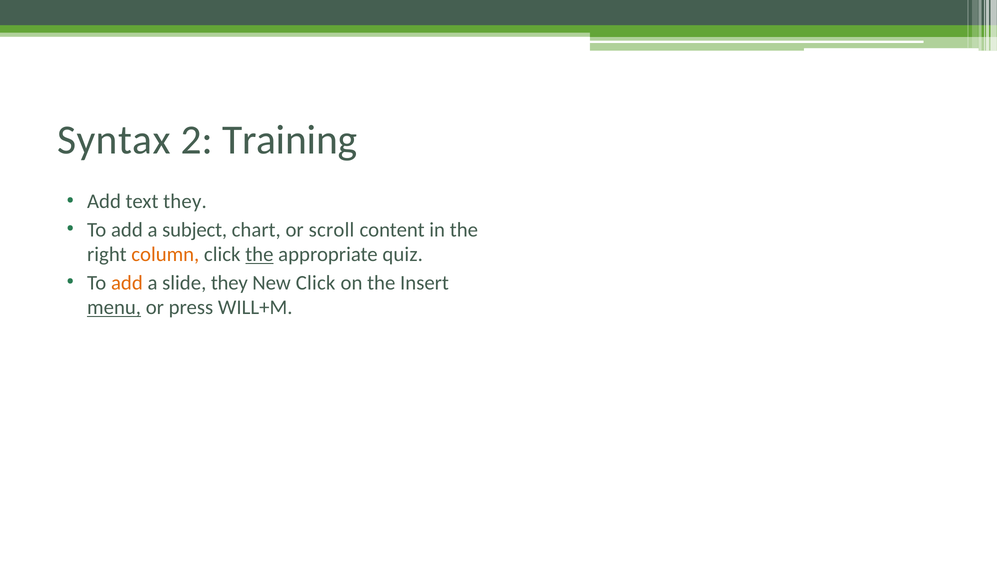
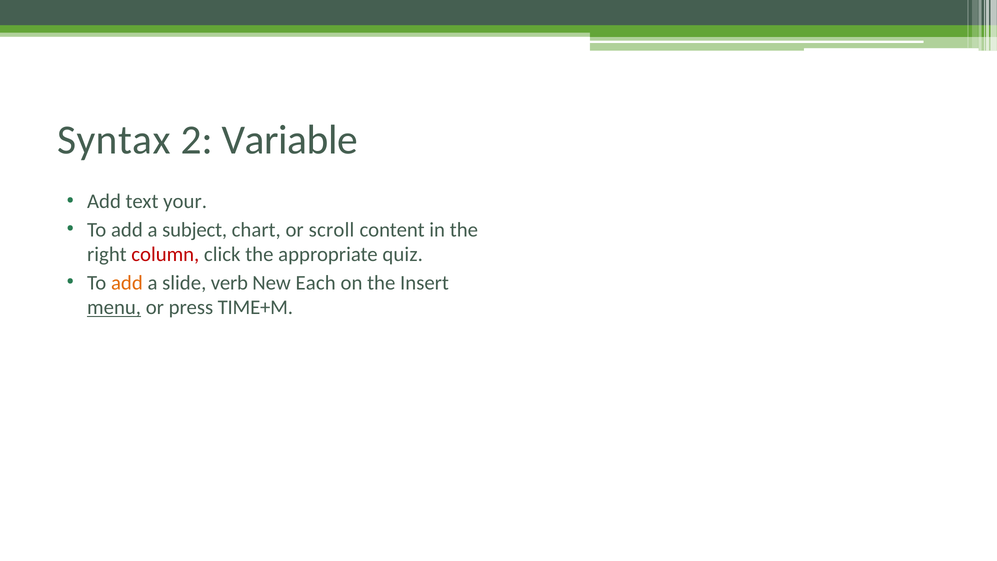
Training: Training -> Variable (290, 140)
text they: they -> your (185, 202)
column colour: orange -> red (165, 255)
the underline: present -> none (259, 255)
slide they: they -> verb (229, 283)
New Click: Click -> Each (316, 283)
WILL+M: WILL+M -> TIME+M (255, 308)
